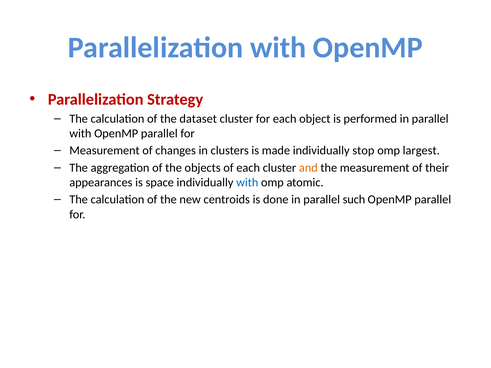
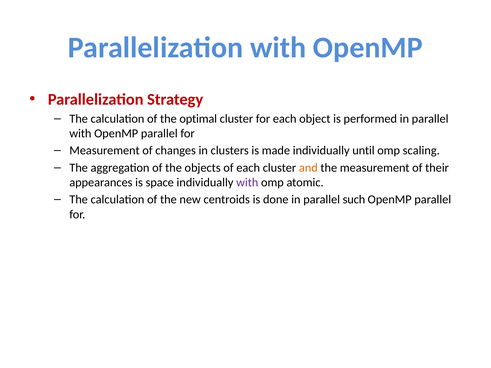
dataset: dataset -> optimal (198, 119)
stop: stop -> until (363, 151)
largest: largest -> scaling (421, 151)
with colour: blue -> purple (247, 183)
